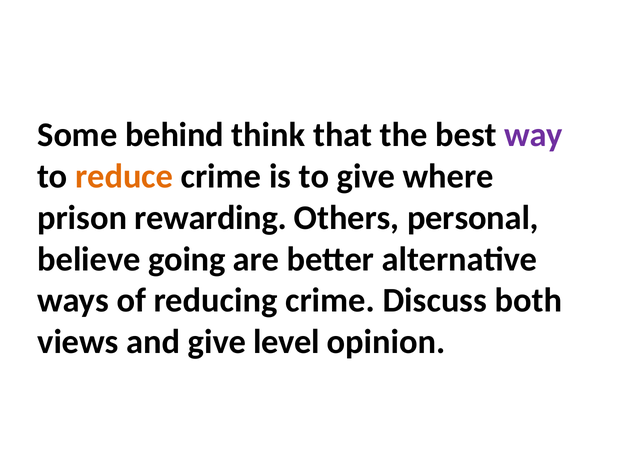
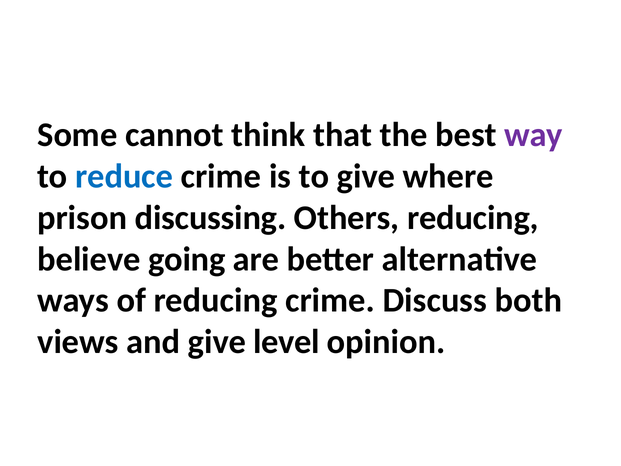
behind: behind -> cannot (174, 135)
reduce colour: orange -> blue (124, 176)
rewarding: rewarding -> discussing (211, 218)
Others personal: personal -> reducing (473, 218)
